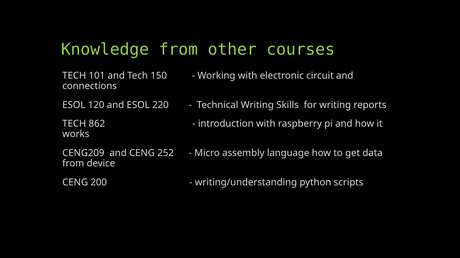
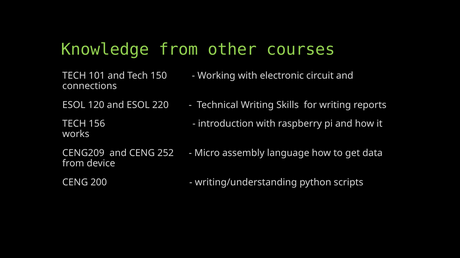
862: 862 -> 156 (97, 124)
